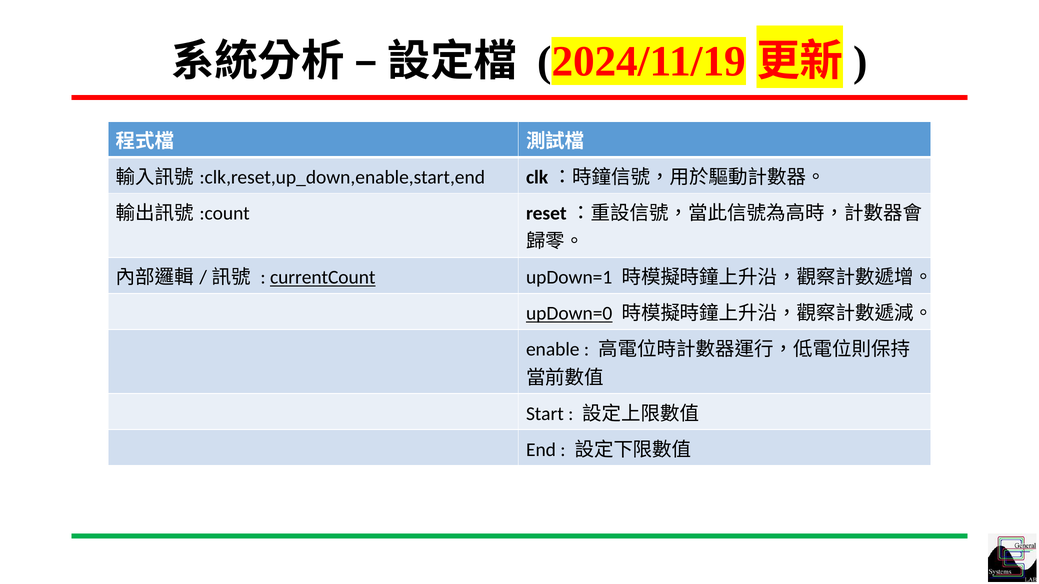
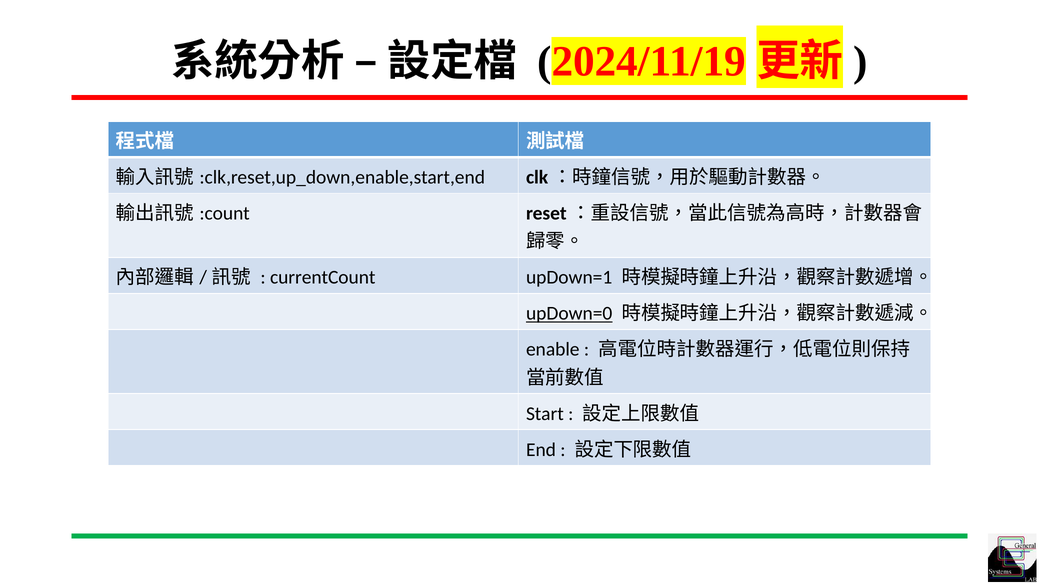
currentCount underline: present -> none (323, 278)
